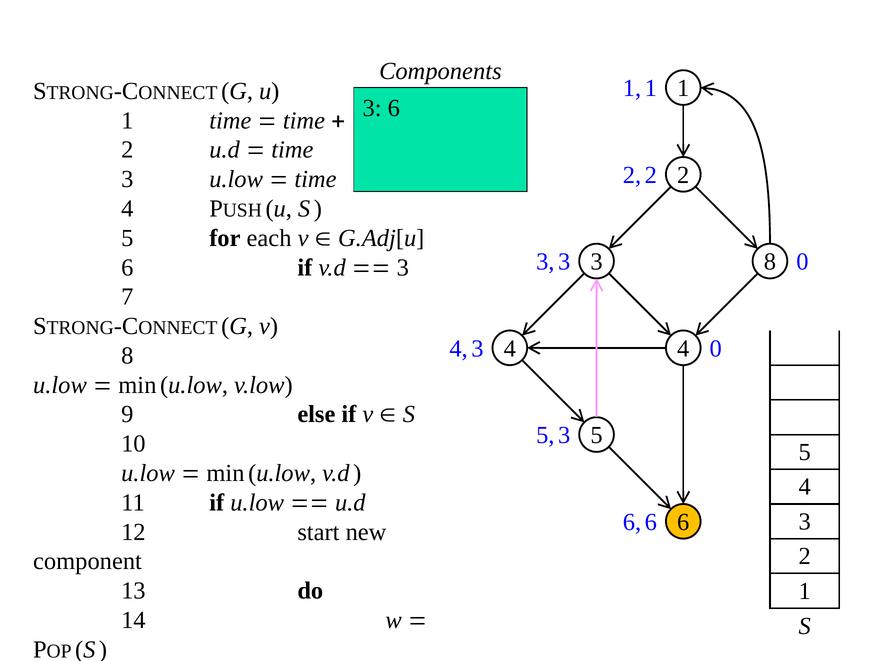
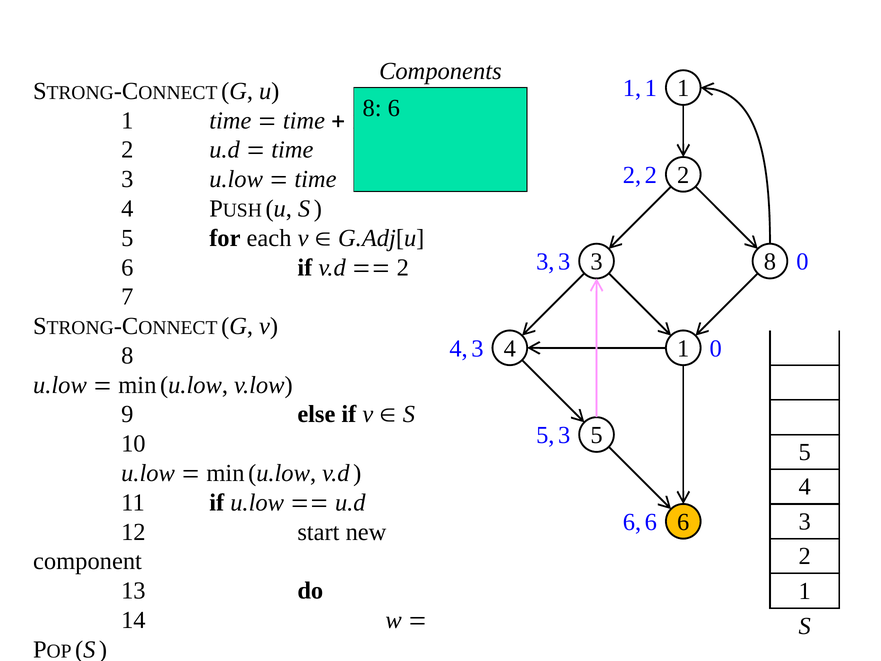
3: 3 -> 8 (372, 108)
3: 3 -> 2 (403, 267)
4 4: 4 -> 1 (683, 349)
